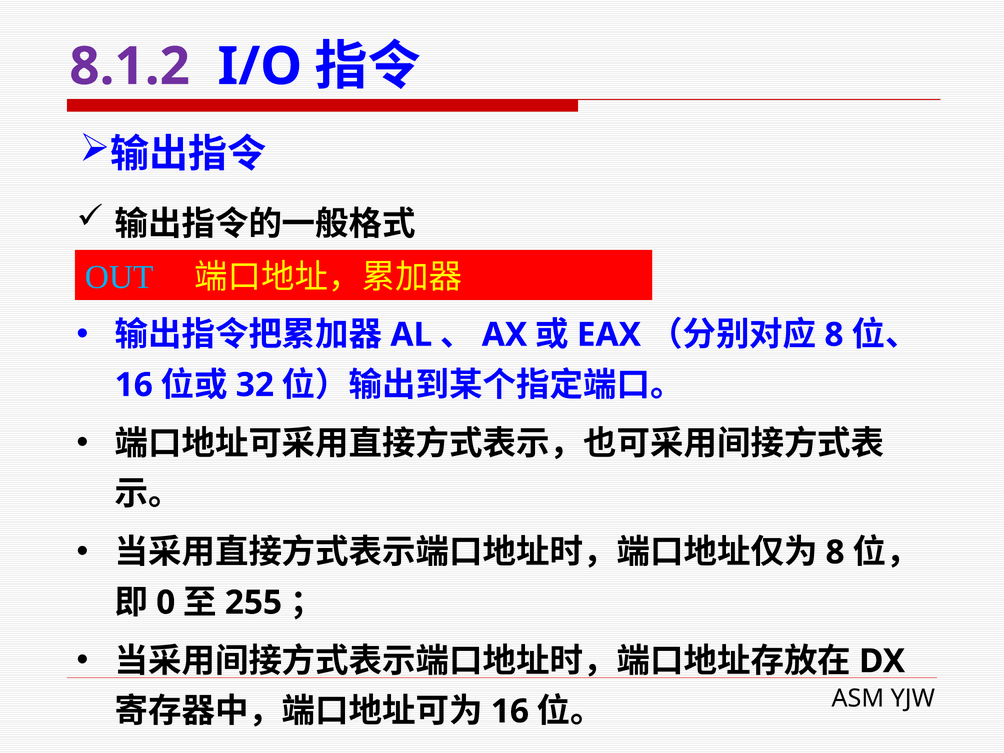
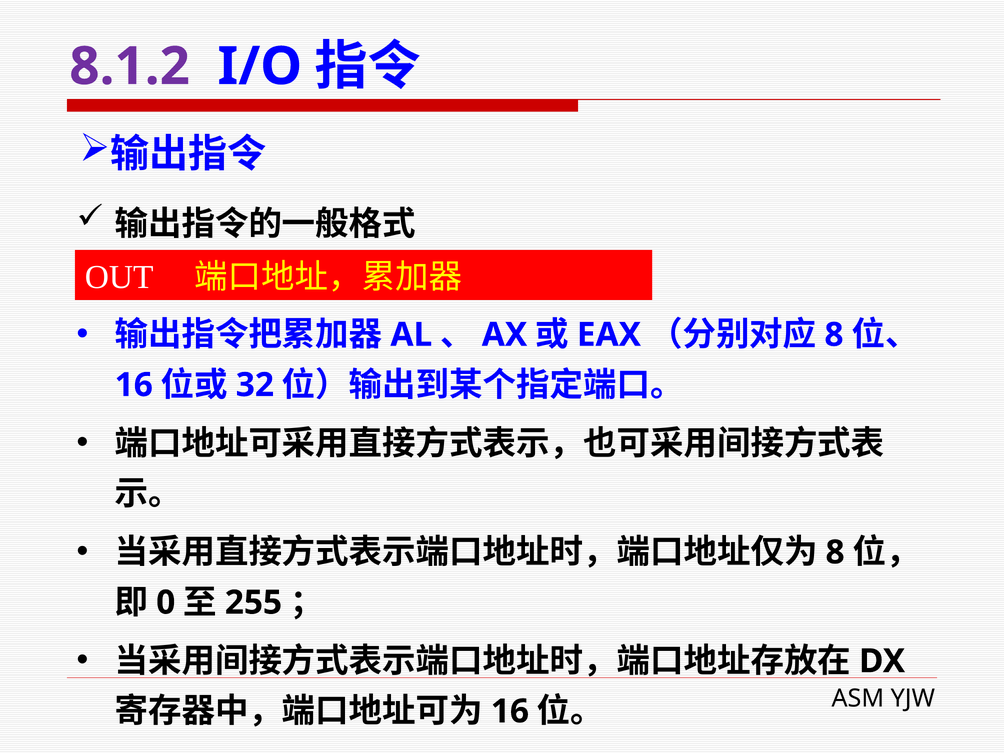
OUT colour: light blue -> white (119, 277)
